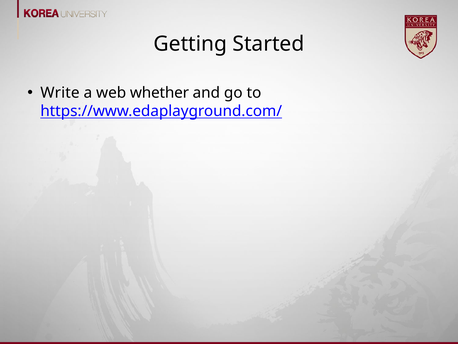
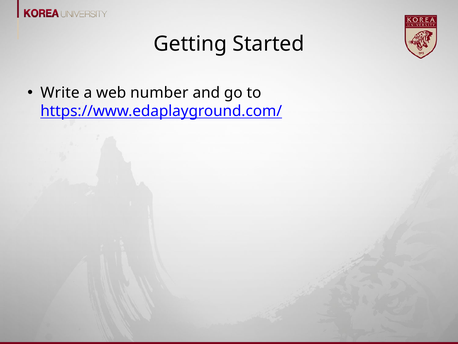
whether: whether -> number (159, 93)
